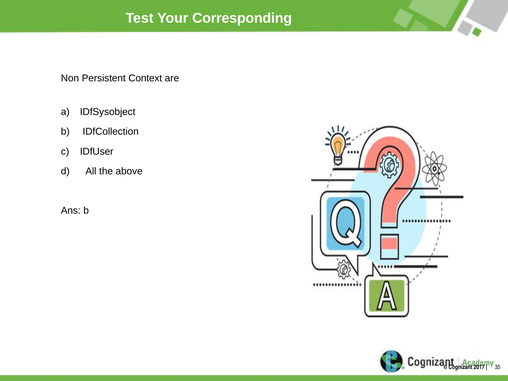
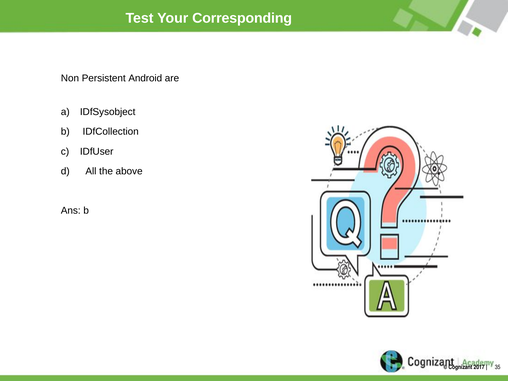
Context: Context -> Android (145, 78)
